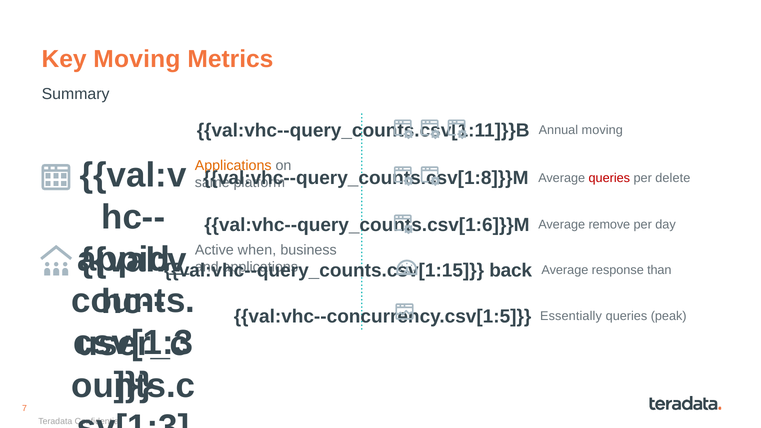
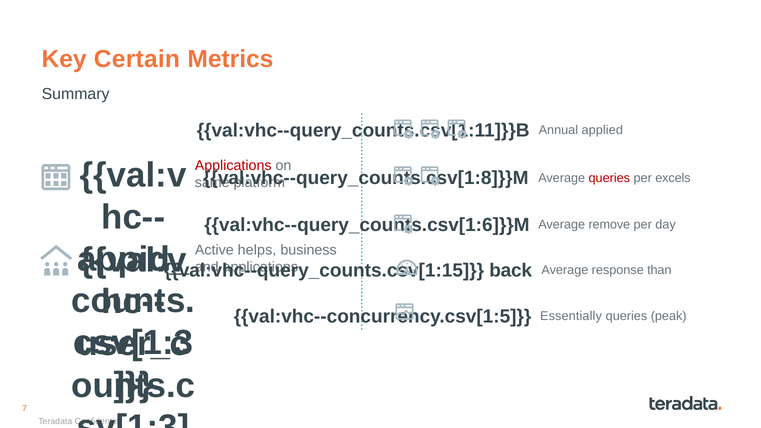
Key Moving: Moving -> Certain (137, 59)
Annual moving: moving -> applied (602, 130)
Applications colour: orange -> red (233, 166)
delete: delete -> excels (673, 178)
when: when -> helps (257, 250)
